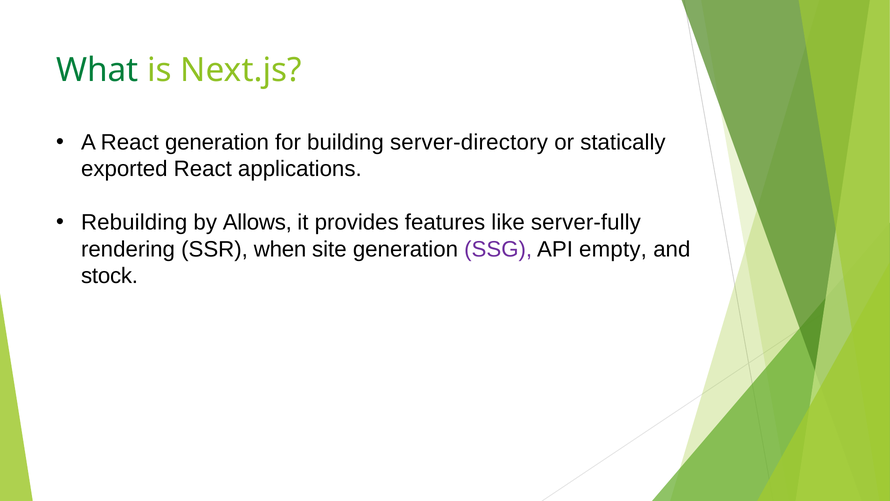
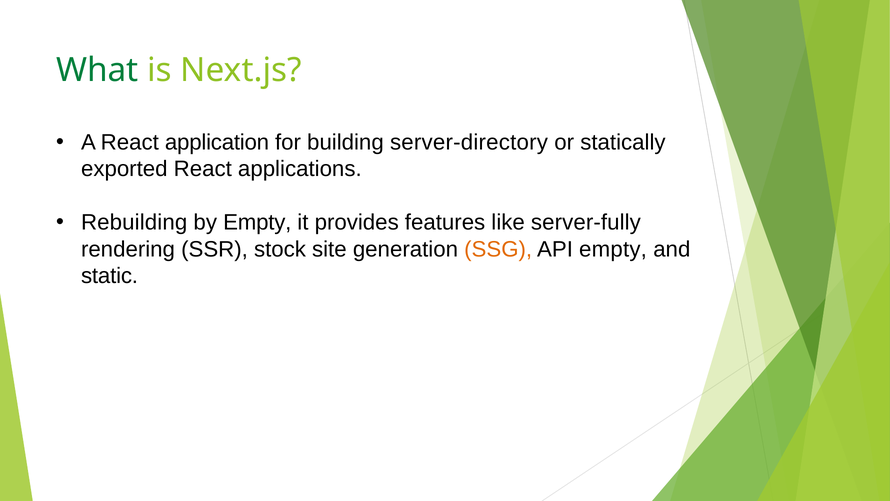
React generation: generation -> application (217, 142)
by Allows: Allows -> Empty (257, 222)
when: when -> stock (280, 249)
SSG colour: purple -> orange (498, 249)
stock: stock -> static (110, 276)
